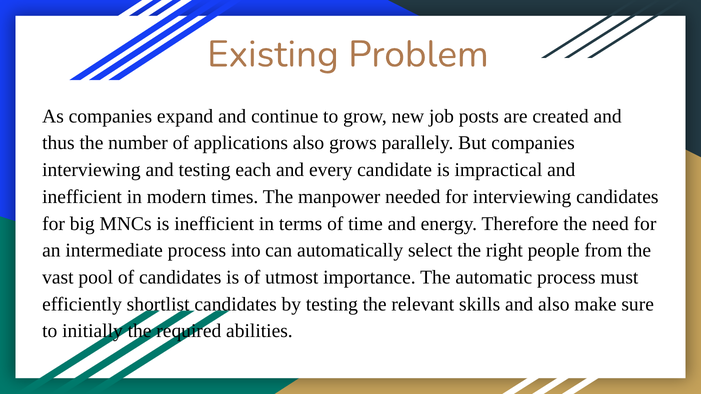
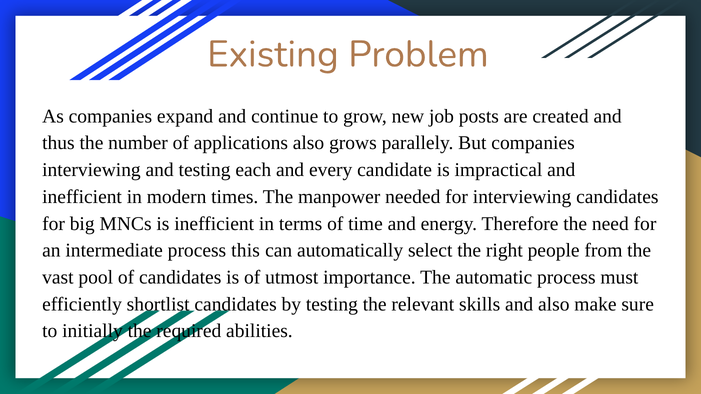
into: into -> this (246, 251)
